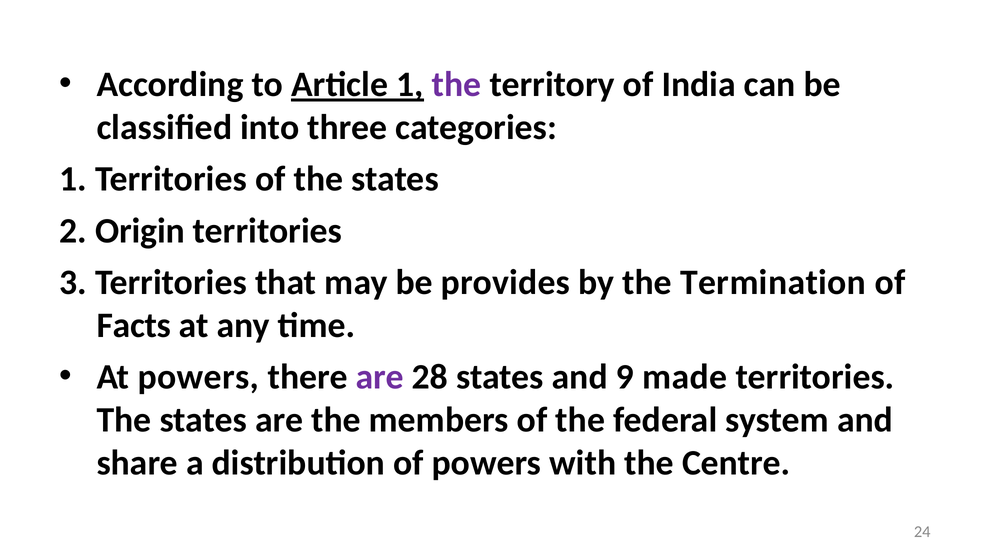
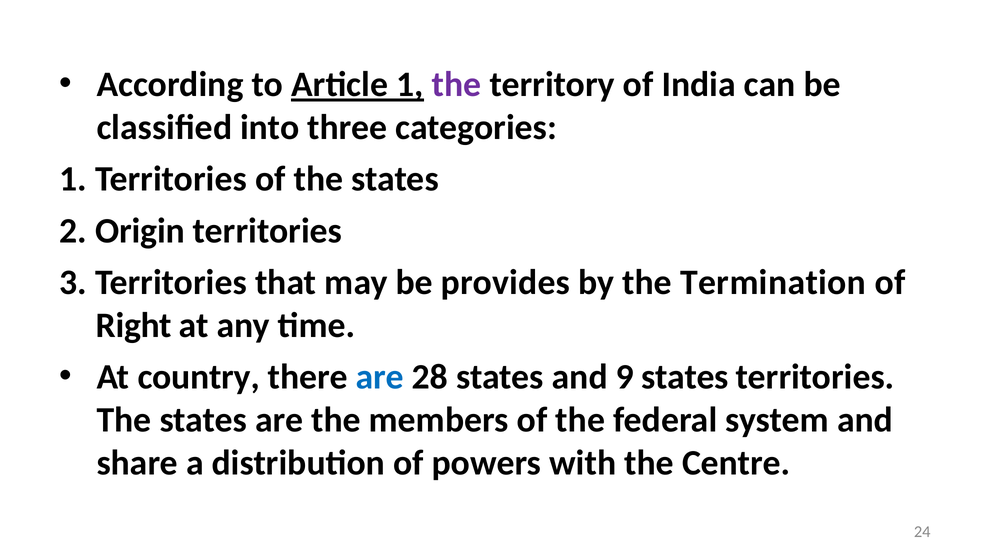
Facts: Facts -> Right (134, 325)
At powers: powers -> country (199, 377)
are colour: purple -> blue (380, 377)
9 made: made -> states (685, 377)
